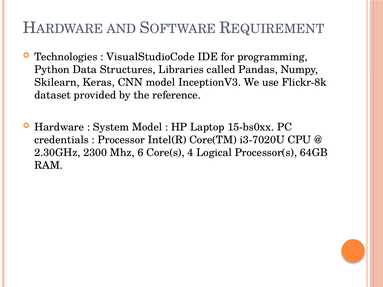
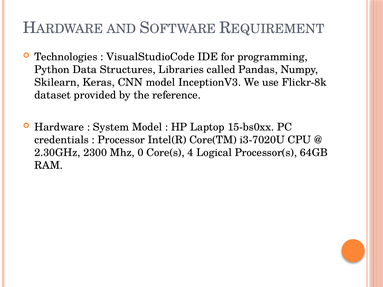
6: 6 -> 0 (140, 153)
